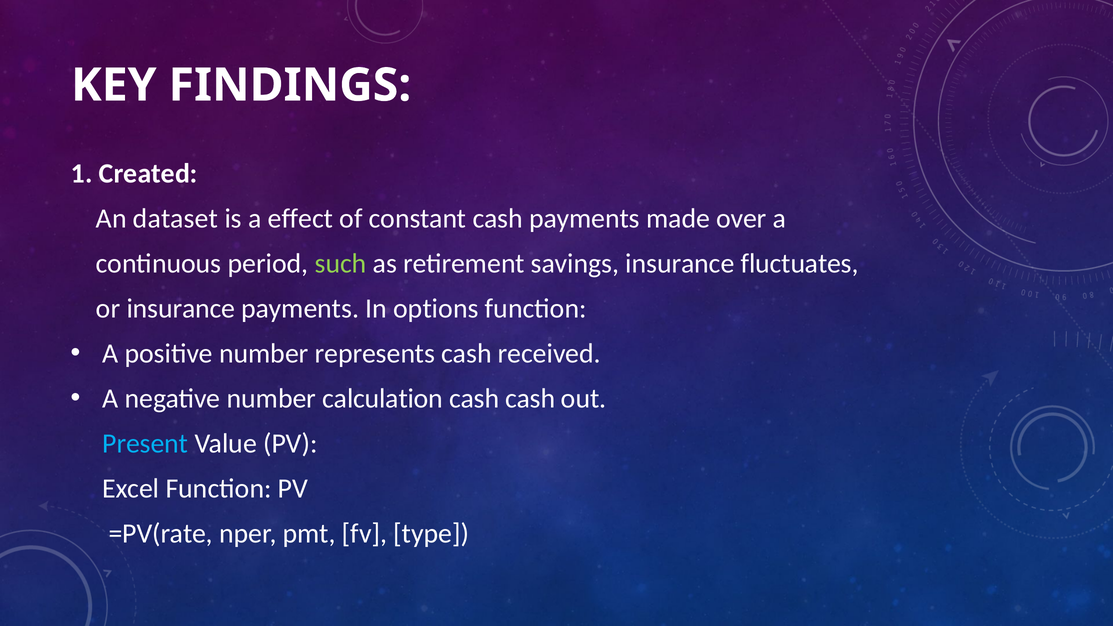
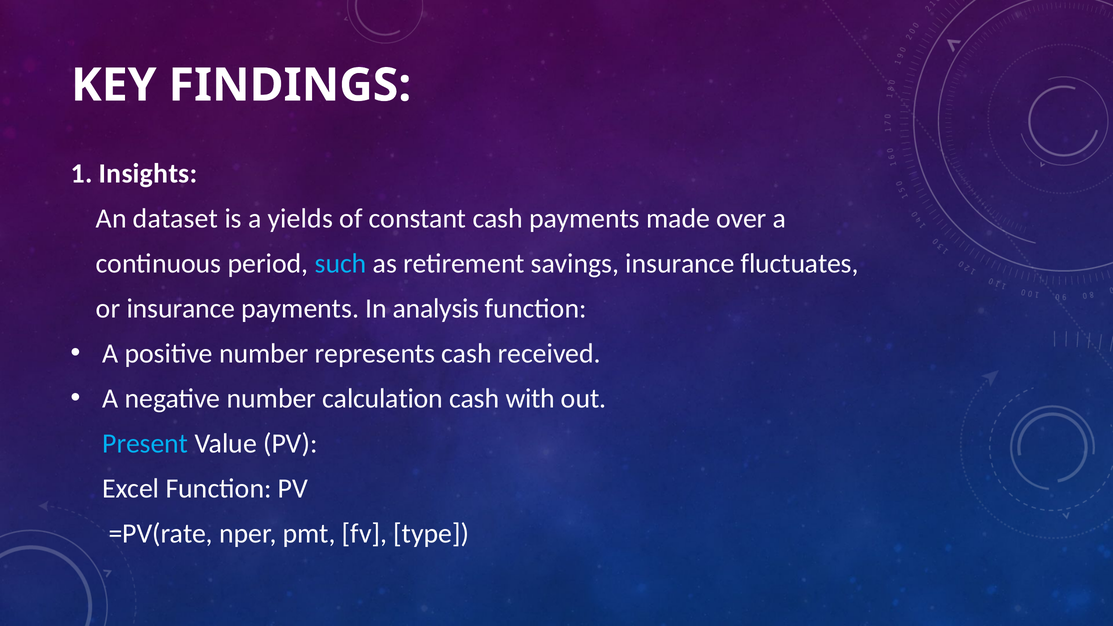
Created: Created -> Insights (148, 174)
effect: effect -> yields (300, 219)
such colour: light green -> light blue (341, 264)
options: options -> analysis (436, 309)
cash cash: cash -> with (530, 399)
